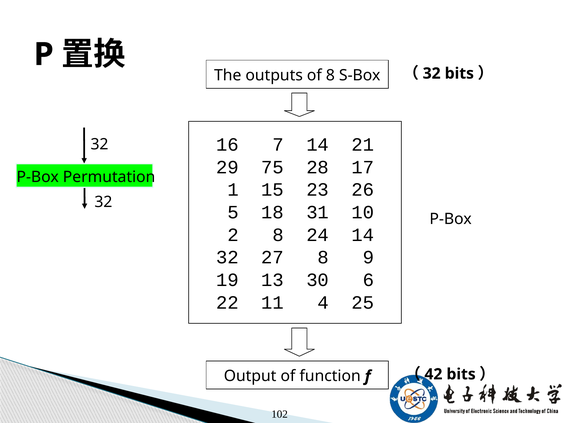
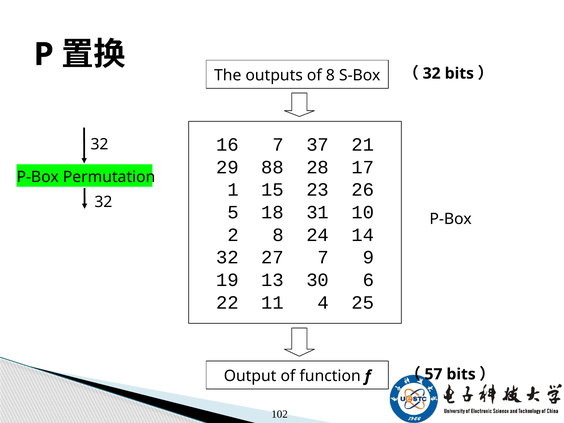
7 14: 14 -> 37 (318, 145)
75: 75 -> 88 (272, 167)
27 8: 8 -> 7 (323, 257)
42: 42 -> 57 (433, 374)
